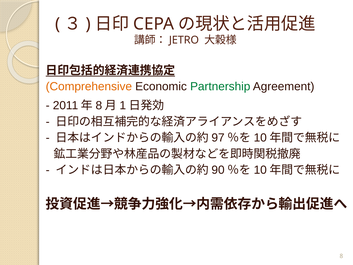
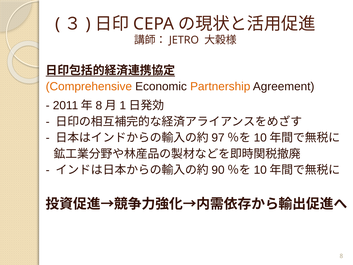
Partnership colour: green -> orange (220, 86)
